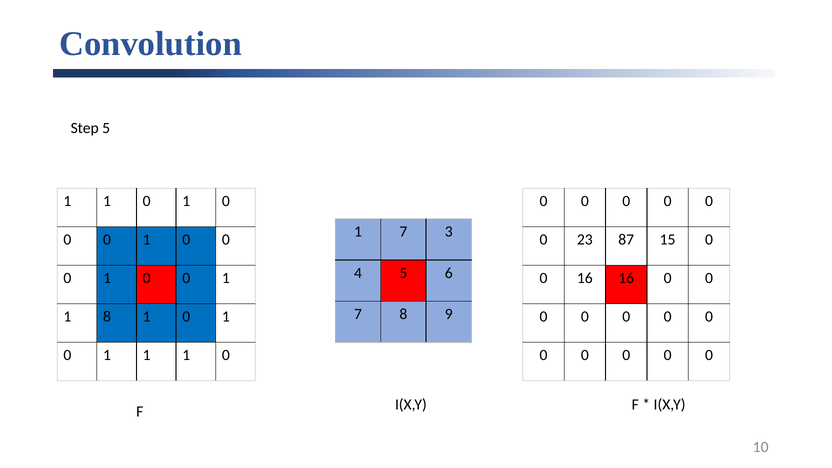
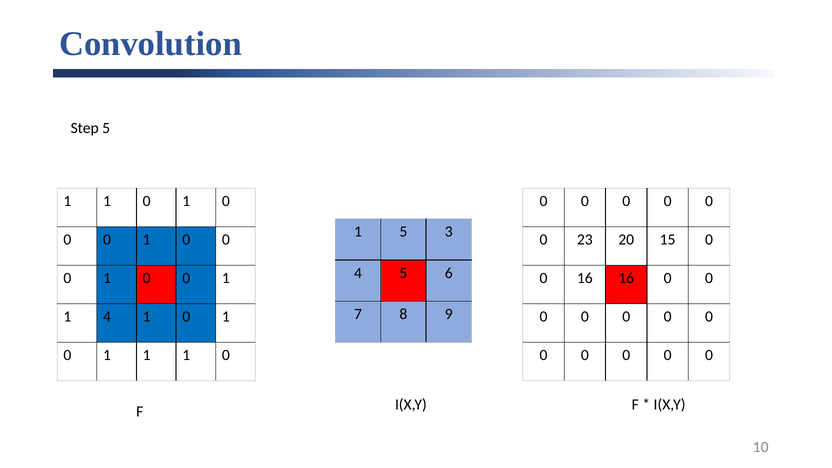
1 7: 7 -> 5 (403, 232)
87: 87 -> 20 (626, 240)
1 8: 8 -> 4 (107, 317)
